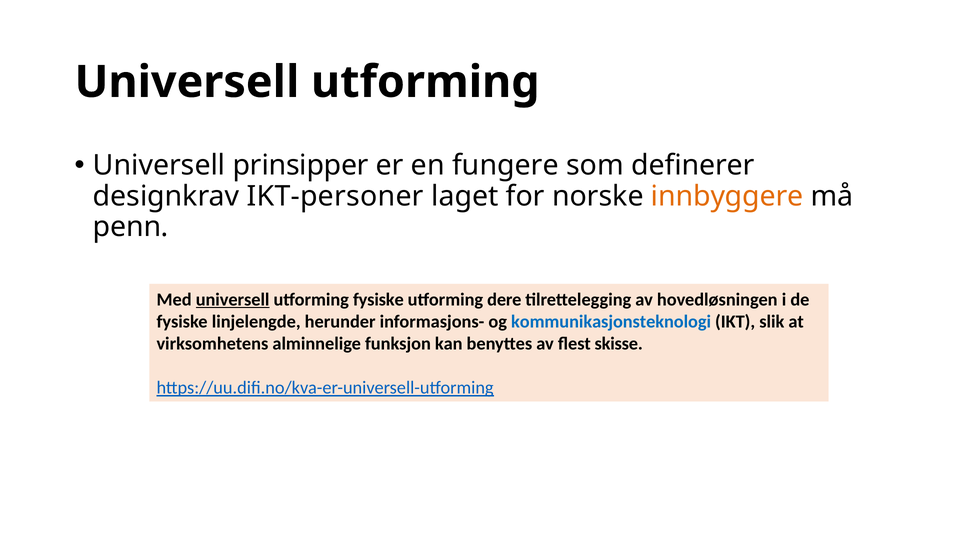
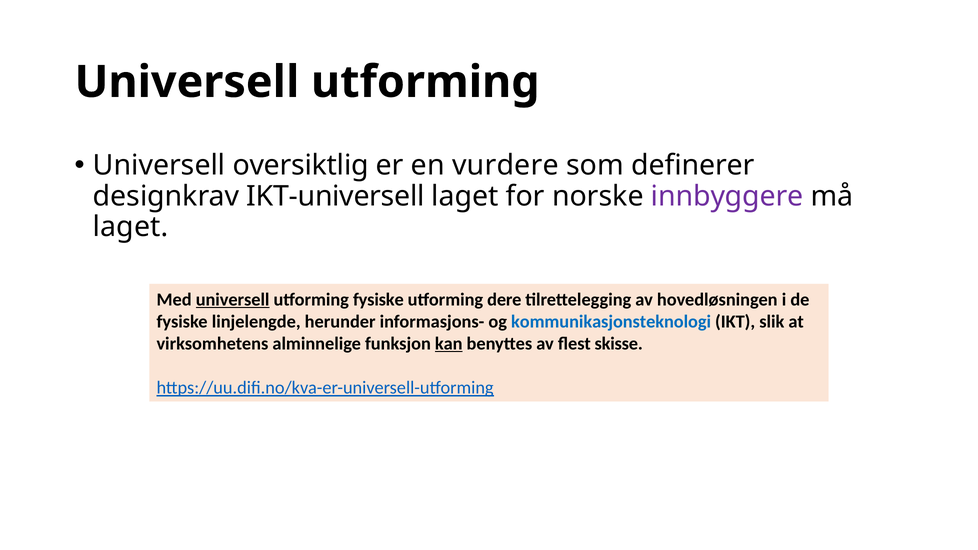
prinsipper: prinsipper -> oversiktlig (301, 165)
fungere: fungere -> vurdere (505, 165)
IKT-personer: IKT-personer -> IKT-universell (336, 196)
innbyggere colour: orange -> purple (727, 196)
penn: penn -> laget (131, 227)
kan underline: none -> present (449, 344)
